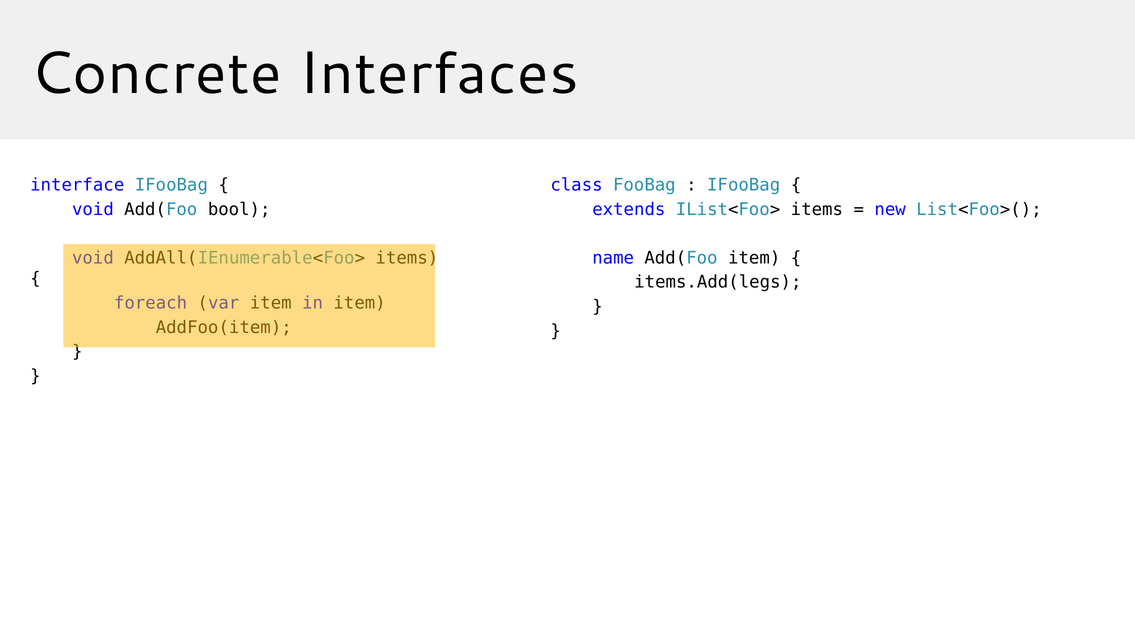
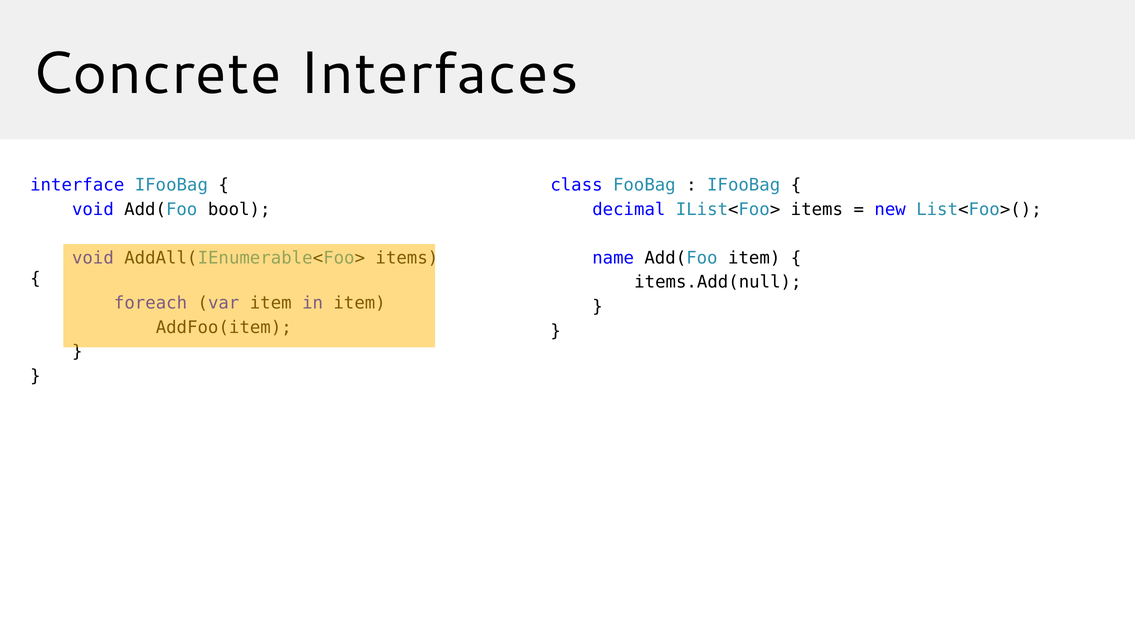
extends: extends -> decimal (629, 209)
items.Add(legs: items.Add(legs -> items.Add(null (718, 282)
